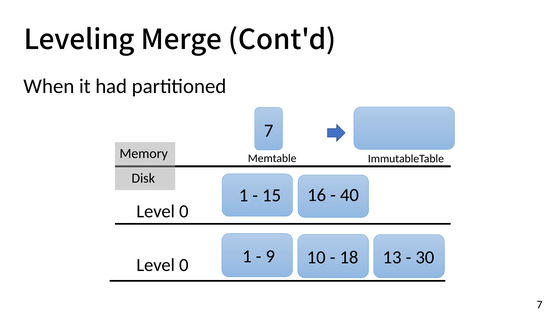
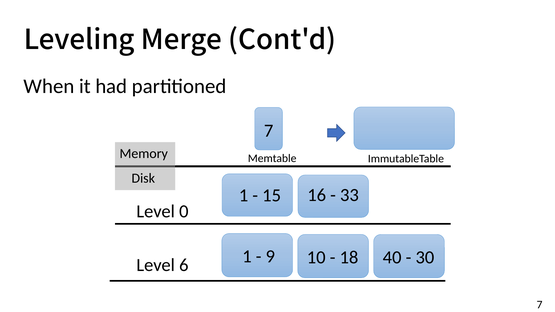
40: 40 -> 33 (349, 195)
13: 13 -> 40 (392, 257)
0: 0 -> 6 (184, 265)
